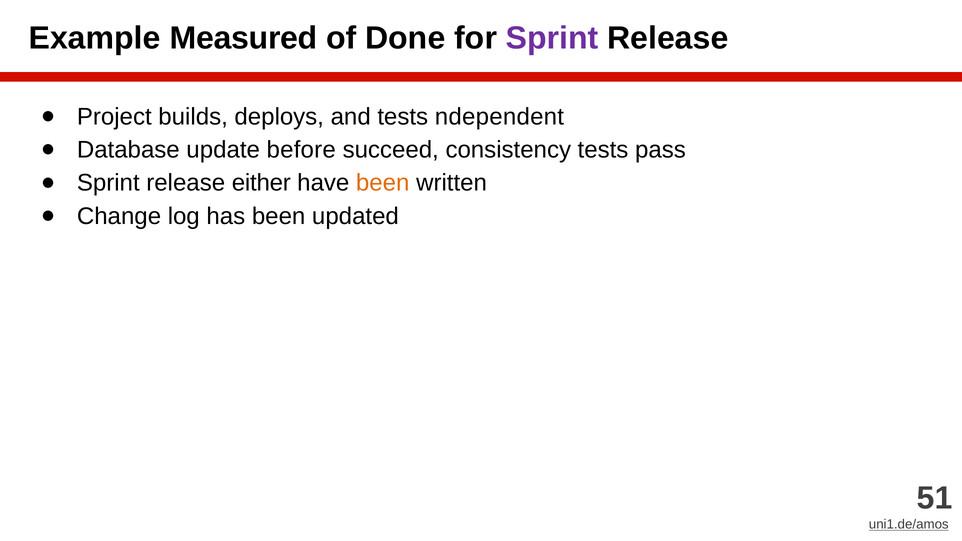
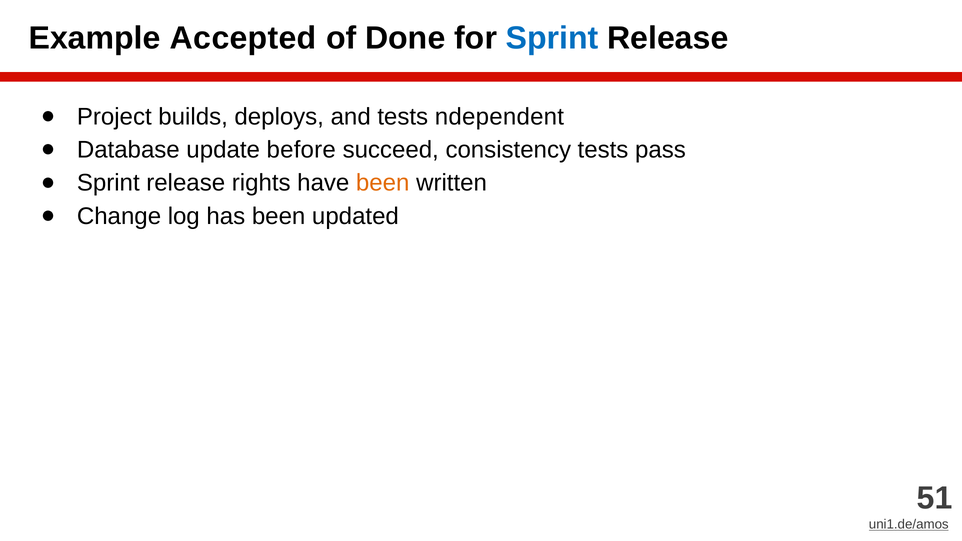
Measured: Measured -> Accepted (243, 38)
Sprint colour: purple -> blue (552, 38)
either: either -> rights (261, 183)
